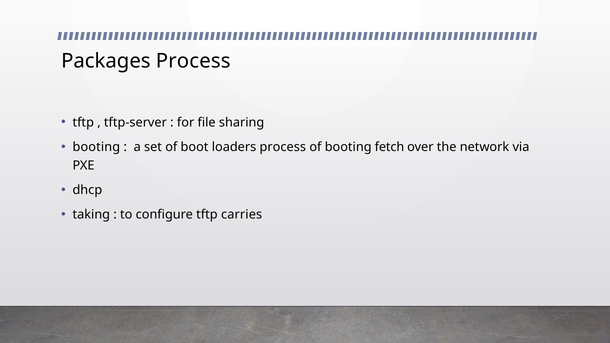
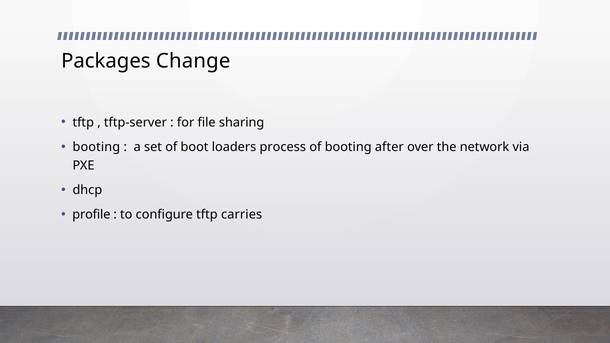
Packages Process: Process -> Change (193, 61)
fetch: fetch -> after (389, 147)
taking: taking -> profile (91, 215)
